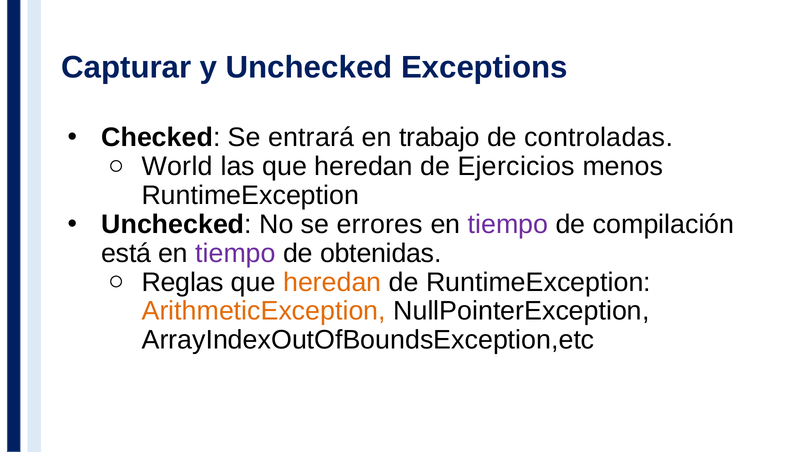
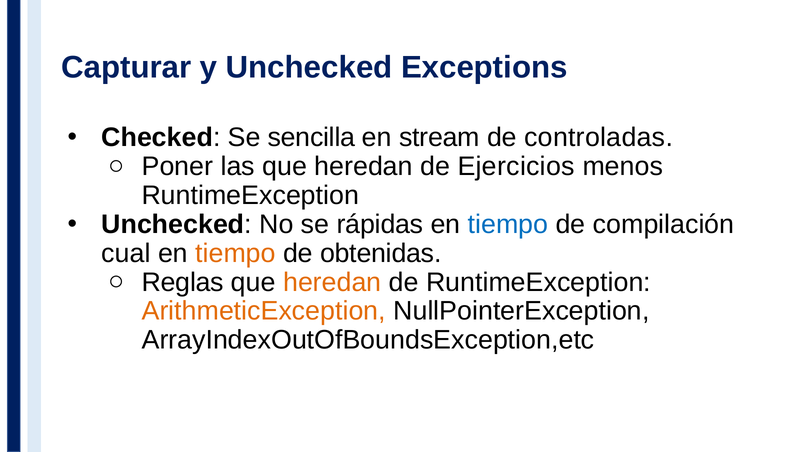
entrará: entrará -> sencilla (311, 138)
trabajo: trabajo -> stream (439, 138)
World: World -> Poner (177, 167)
errores: errores -> rápidas (380, 225)
tiempo colour: purple -> blue (508, 225)
está: está -> cual (126, 253)
tiempo colour: purple -> orange (235, 253)
